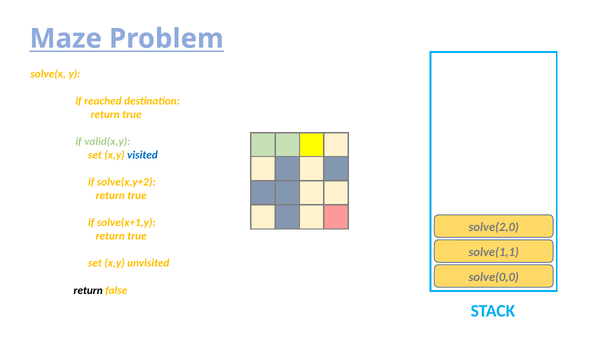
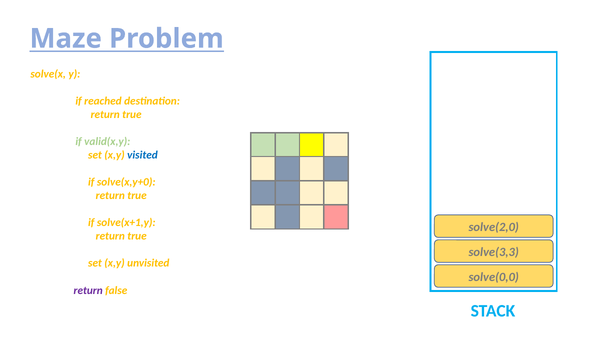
solve(x,y+2: solve(x,y+2 -> solve(x,y+0 (126, 182)
solve(1,1: solve(1,1 -> solve(3,3 (494, 252)
return colour: black -> purple (88, 290)
